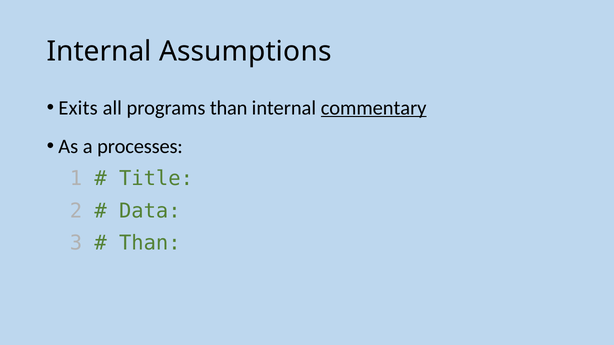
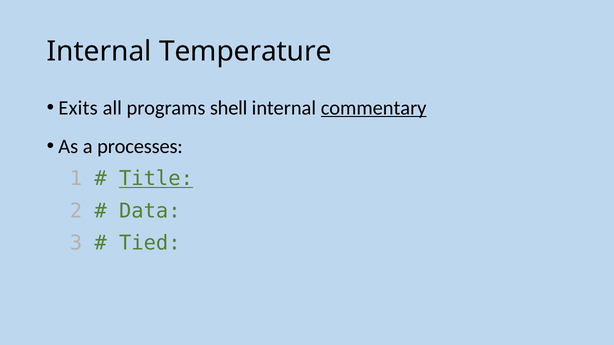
Assumptions: Assumptions -> Temperature (245, 52)
programs than: than -> shell (229, 108)
Title underline: none -> present (156, 179)
Than: Than -> Tied (150, 243)
